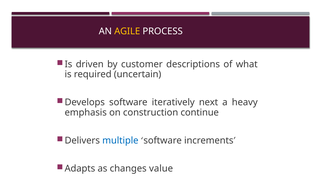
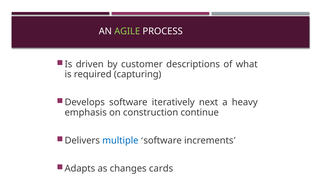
AGILE colour: yellow -> light green (127, 31)
uncertain: uncertain -> capturing (138, 74)
value: value -> cards (161, 168)
